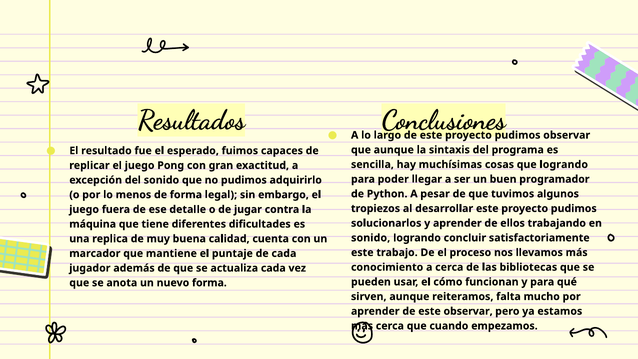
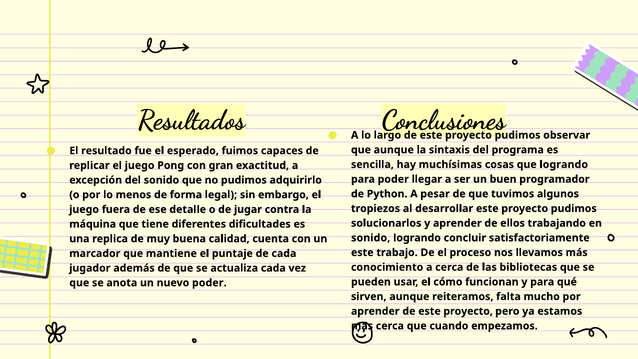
nuevo forma: forma -> poder (209, 283)
aprender de este observar: observar -> proyecto (468, 311)
